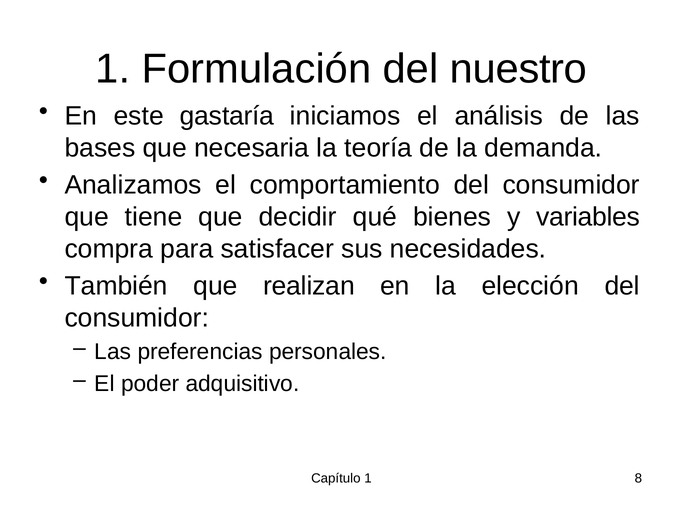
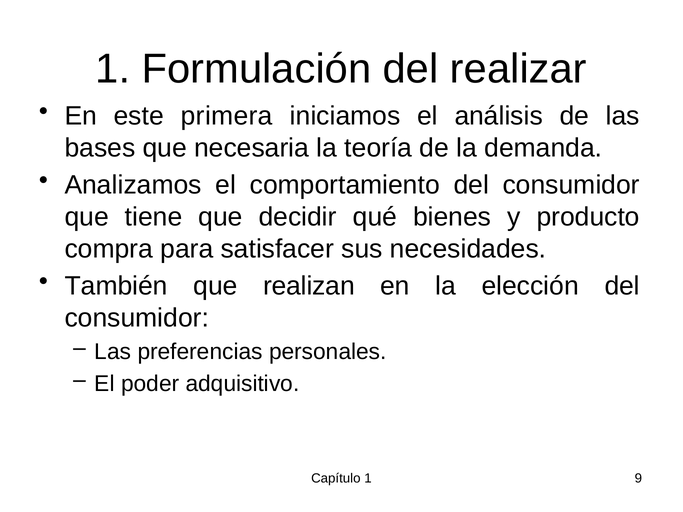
nuestro: nuestro -> realizar (518, 69)
gastaría: gastaría -> primera (227, 116)
variables: variables -> producto (588, 217)
8: 8 -> 9 (638, 479)
